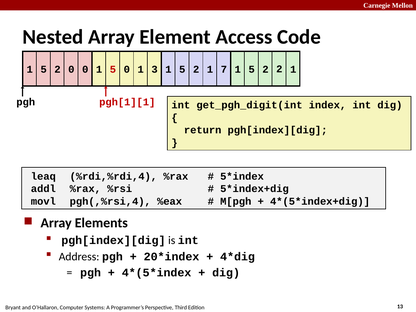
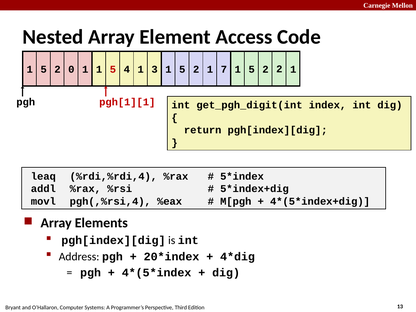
0 0: 0 -> 1 (85, 69)
5 0: 0 -> 4 (127, 69)
